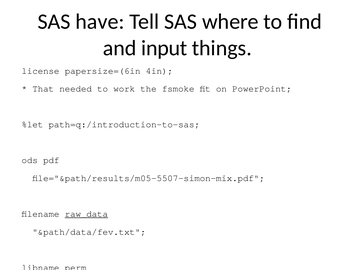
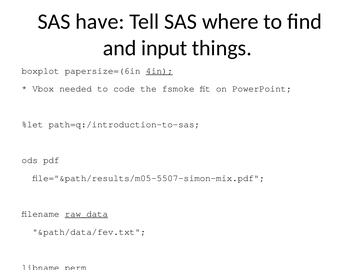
license: license -> boxplot (40, 71)
4in underline: none -> present (159, 71)
That: That -> Vbox (43, 89)
work: work -> code (124, 89)
